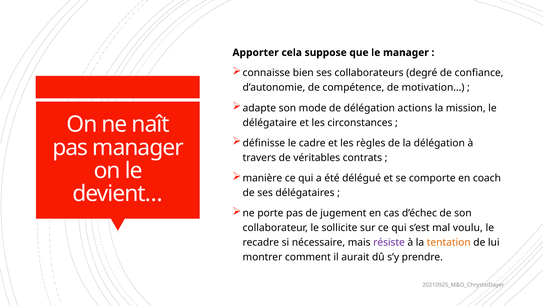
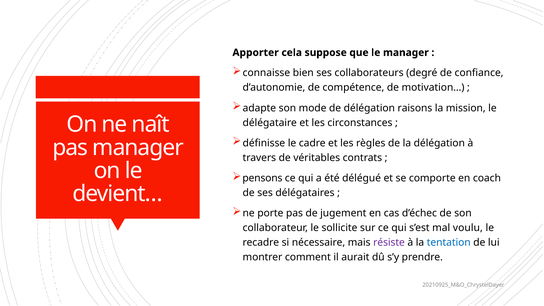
actions: actions -> raisons (415, 108)
manière: manière -> pensons (262, 178)
tentation colour: orange -> blue (449, 242)
